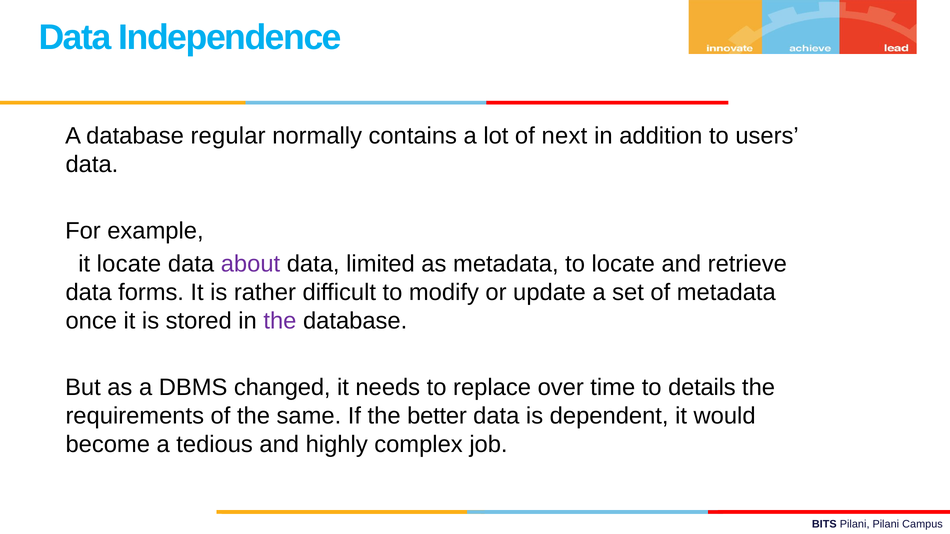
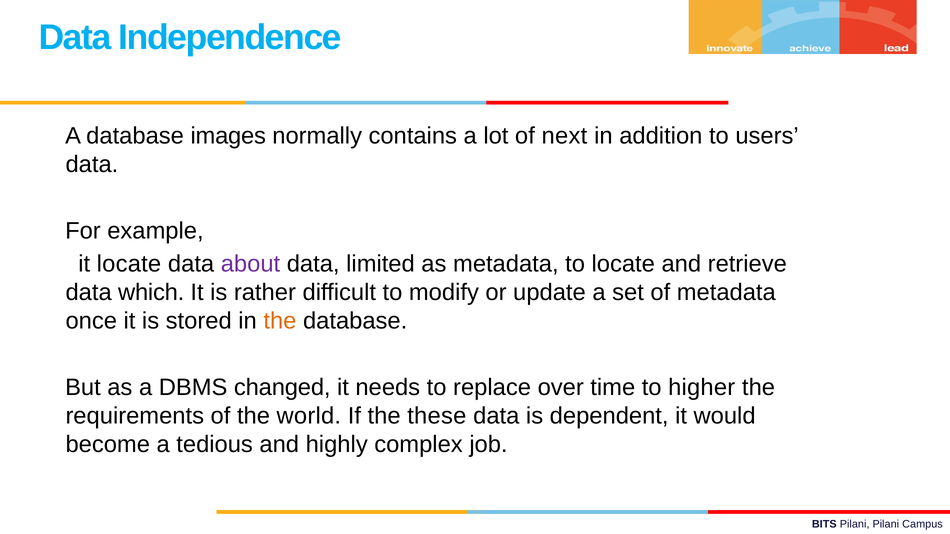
regular: regular -> images (228, 136)
forms: forms -> which (151, 293)
the colour: purple -> orange (280, 321)
details: details -> higher (702, 388)
same: same -> world (309, 416)
better: better -> these (437, 416)
